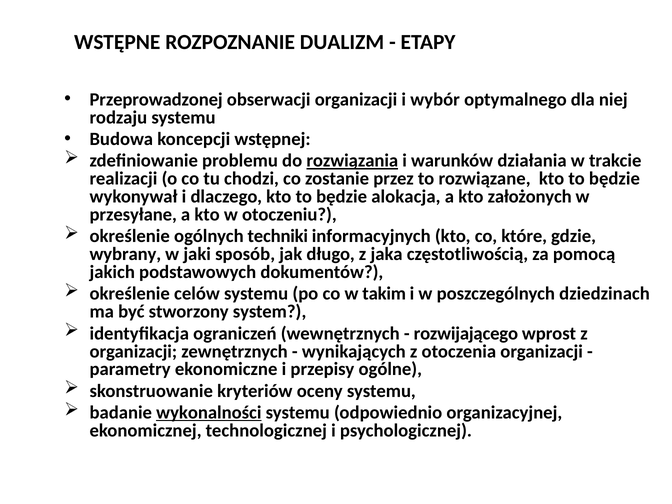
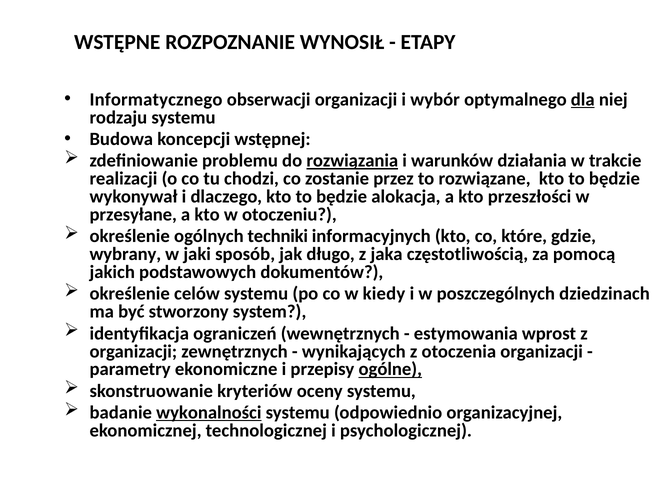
DUALIZM: DUALIZM -> WYNOSIŁ (342, 42)
Przeprowadzonej: Przeprowadzonej -> Informatycznego (156, 100)
dla underline: none -> present (583, 100)
założonych: założonych -> przeszłości (530, 197)
takim: takim -> kiedy (384, 294)
rozwijającego: rozwijającego -> estymowania (466, 333)
ogólne underline: none -> present (390, 369)
